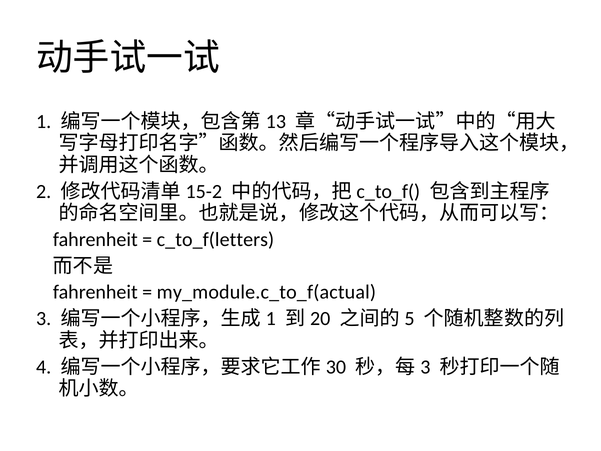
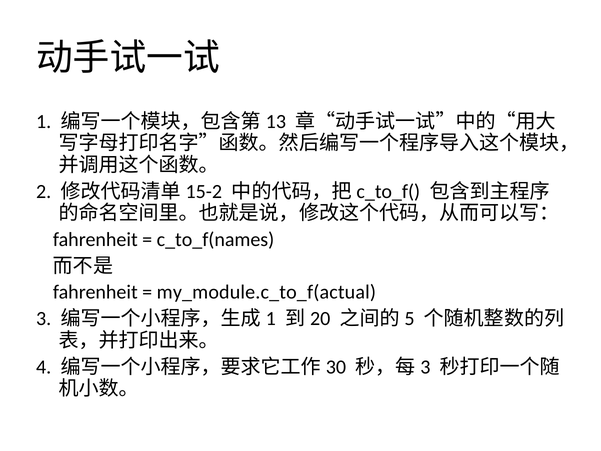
c_to_f(letters: c_to_f(letters -> c_to_f(names (215, 239)
